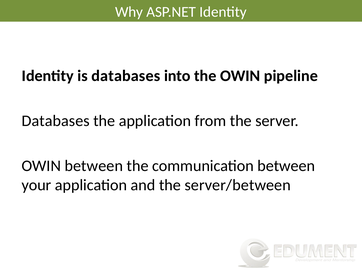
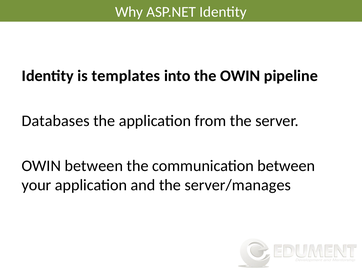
is databases: databases -> templates (126, 76)
server/between: server/between -> server/manages (238, 185)
